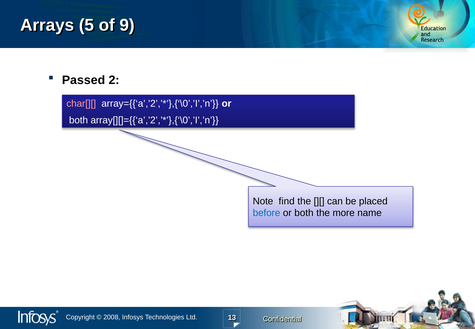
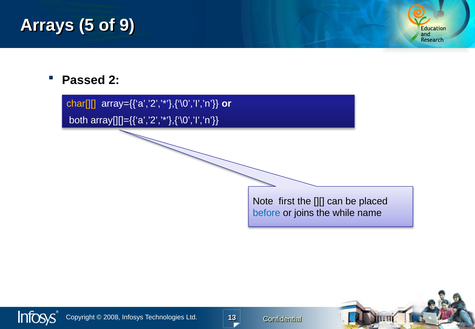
char[][ colour: pink -> yellow (81, 104)
find: find -> first (287, 201)
both: both -> joins (304, 213)
more: more -> while (344, 213)
